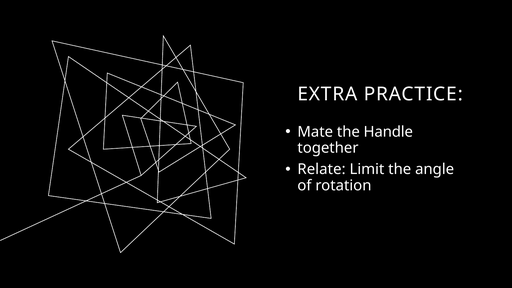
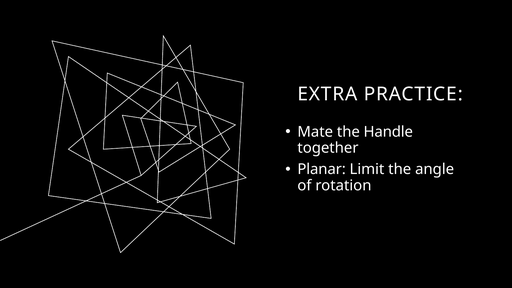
Relate: Relate -> Planar (322, 169)
